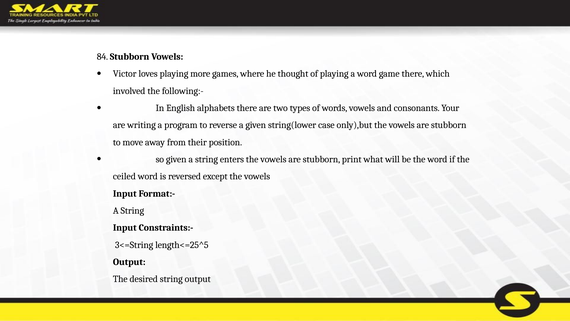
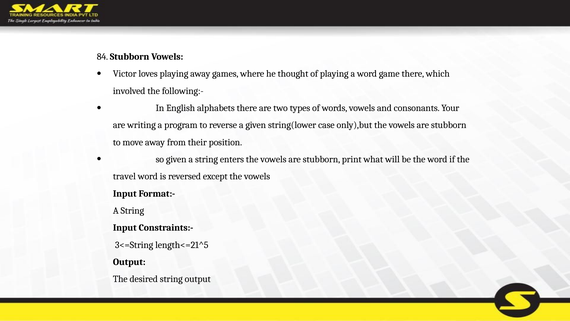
playing more: more -> away (200, 74)
ceiled: ceiled -> travel (124, 176)
length<=25^5: length<=25^5 -> length<=21^5 (182, 245)
